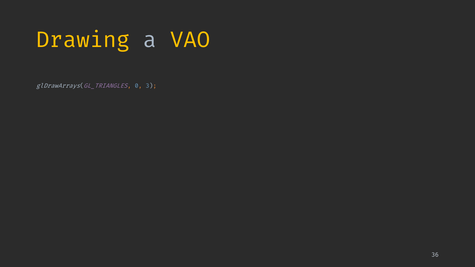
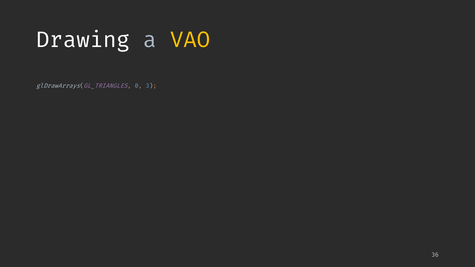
Drawing colour: yellow -> white (83, 40)
